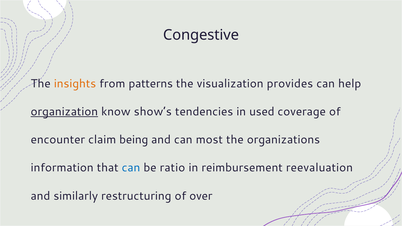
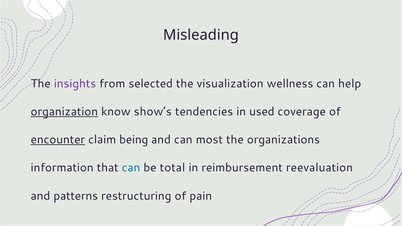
Congestive: Congestive -> Misleading (201, 35)
insights colour: orange -> purple (75, 84)
patterns: patterns -> selected (151, 84)
provides: provides -> wellness (290, 84)
encounter underline: none -> present (58, 140)
ratio: ratio -> total (172, 168)
similarly: similarly -> patterns (76, 196)
over: over -> pain (201, 196)
